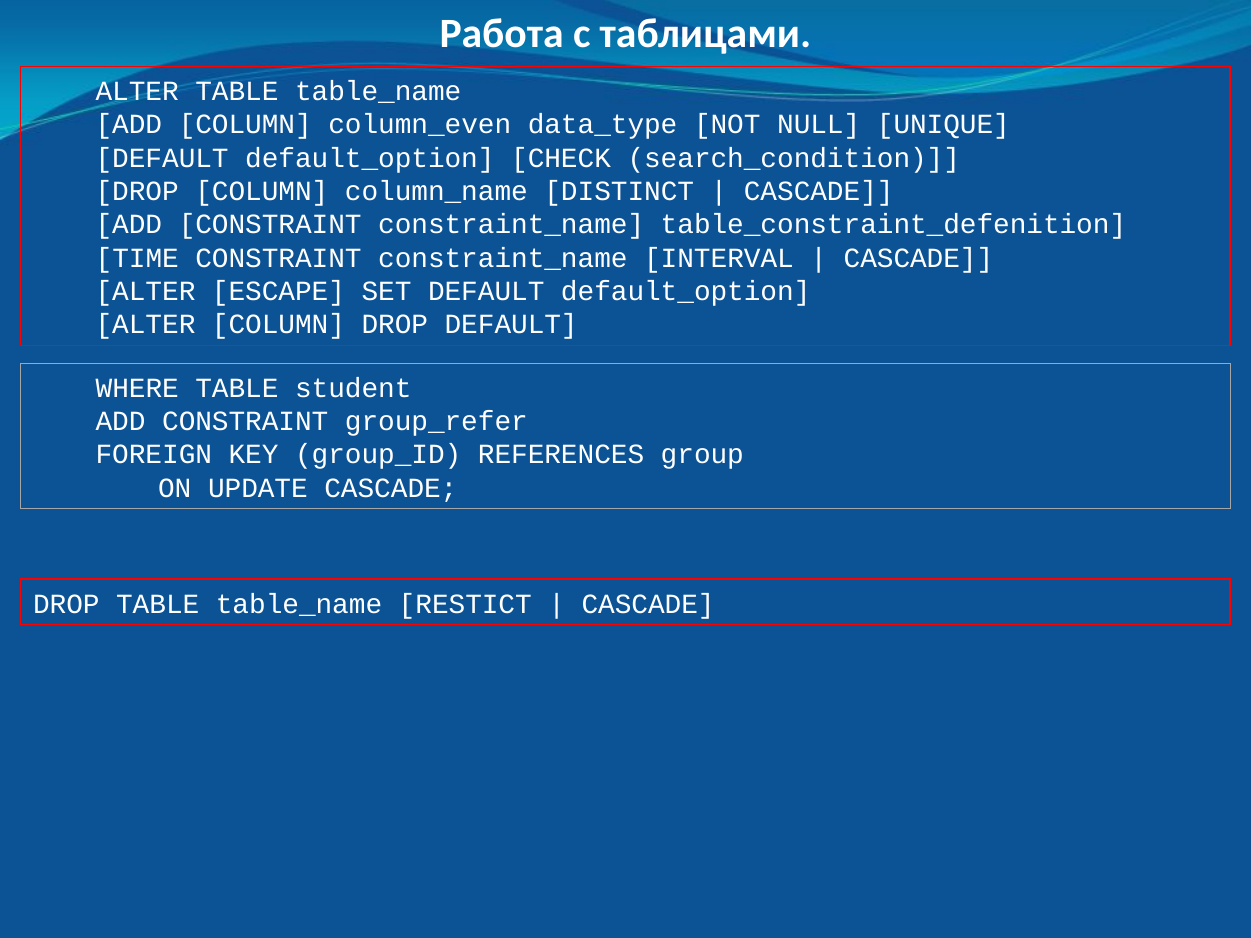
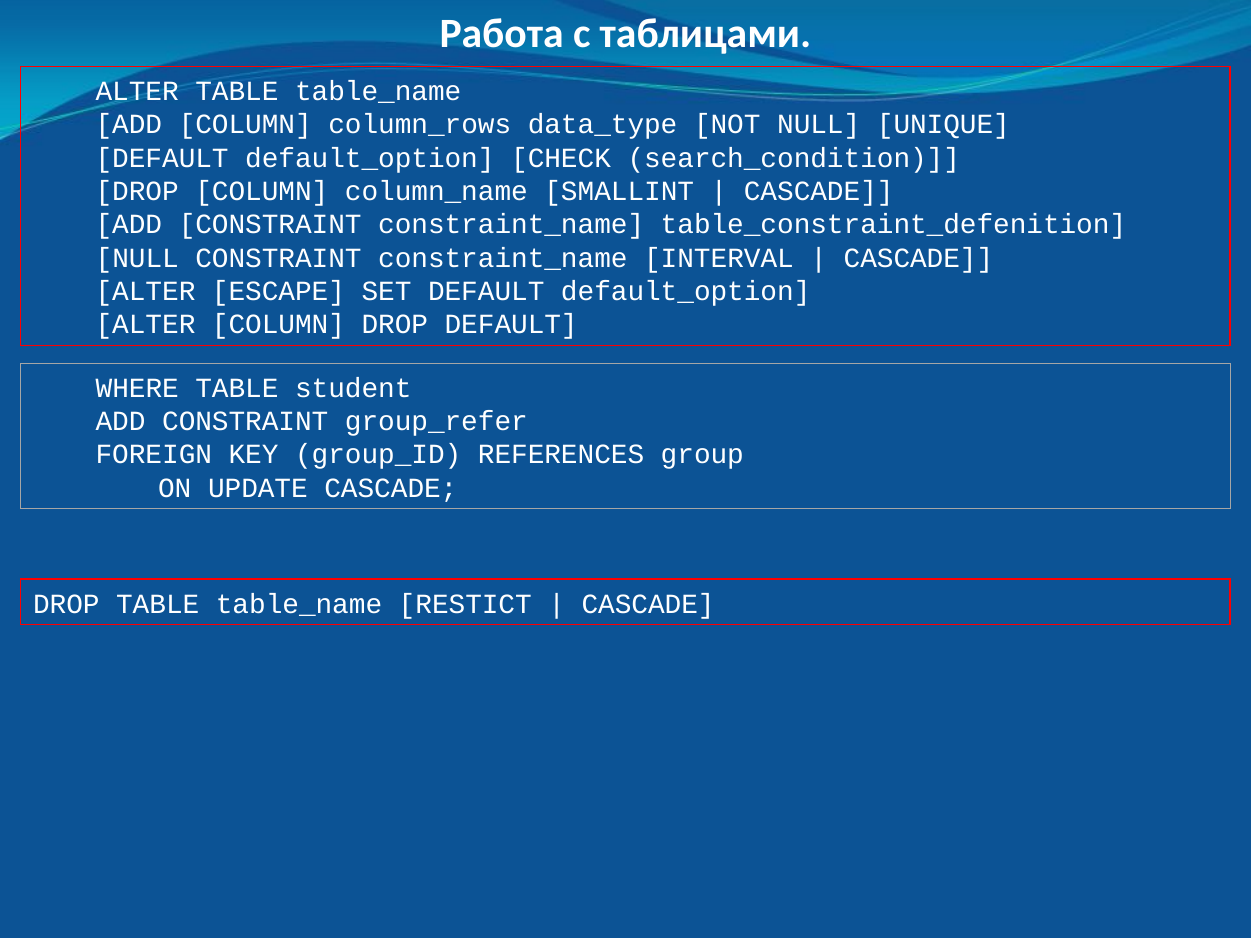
column_even: column_even -> column_rows (420, 125)
DISTINCT: DISTINCT -> SMALLINT (619, 191)
TIME: TIME -> NULL (137, 258)
